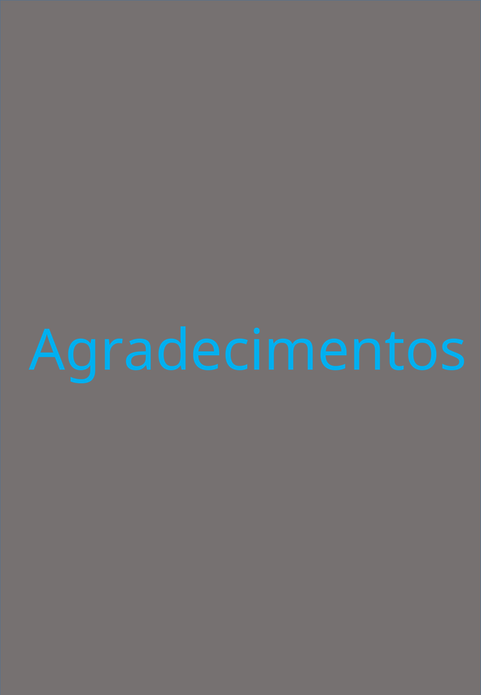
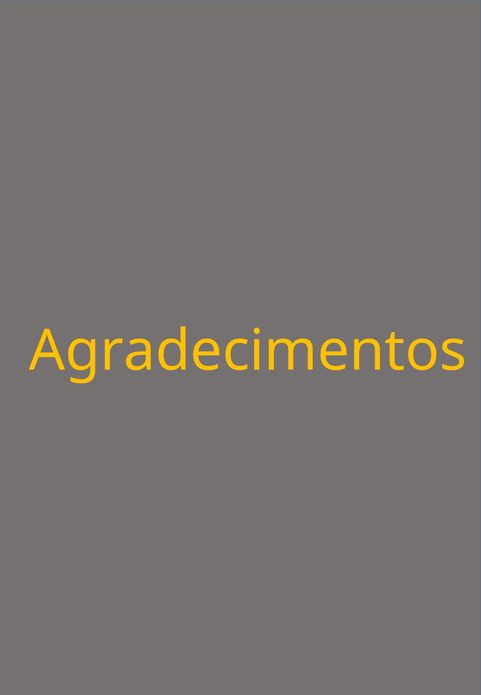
Agradecimentos colour: light blue -> yellow (248, 351)
